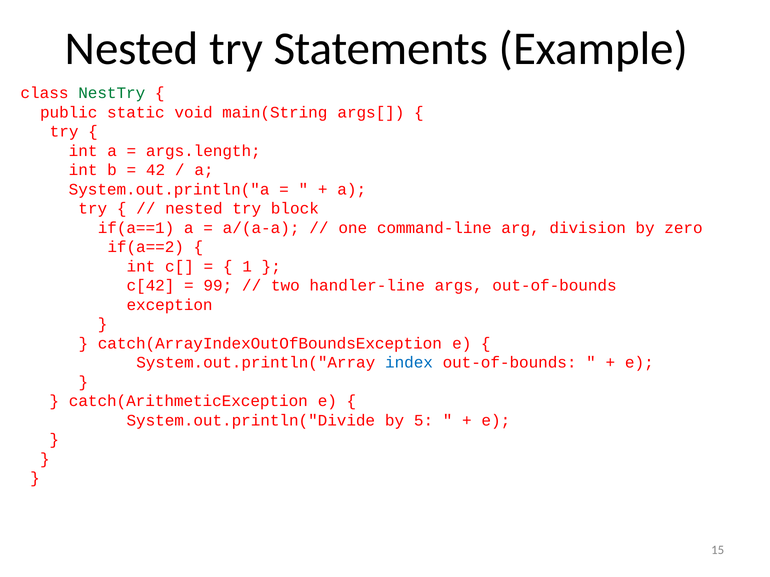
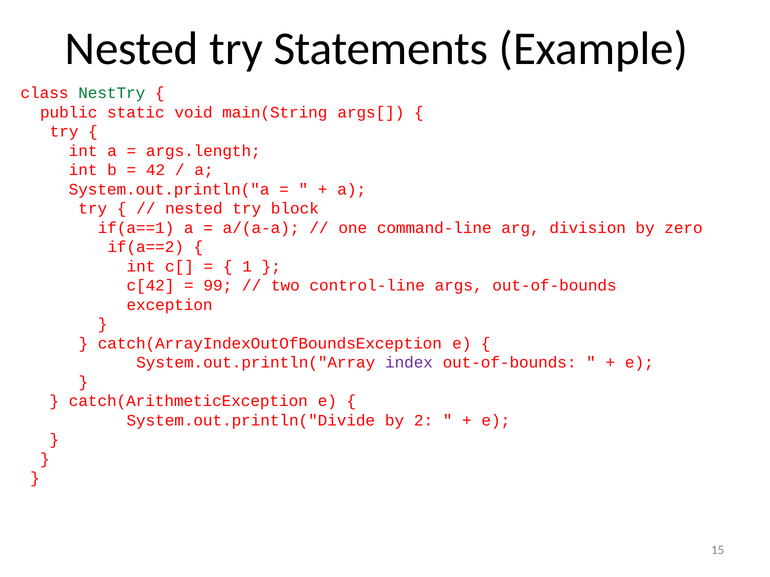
handler-line: handler-line -> control-line (367, 286)
index colour: blue -> purple (409, 363)
5: 5 -> 2 (424, 421)
